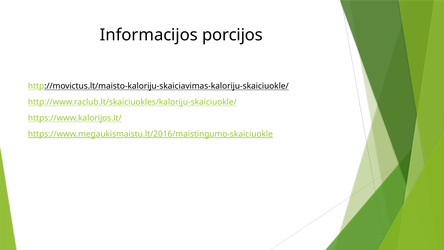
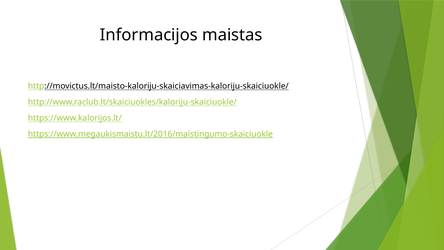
porcijos: porcijos -> maistas (232, 35)
